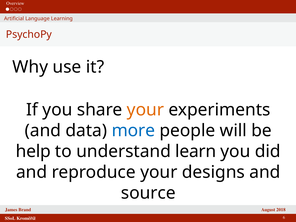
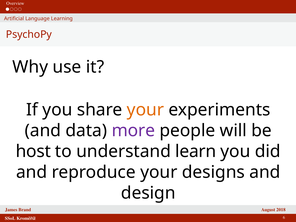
more colour: blue -> purple (133, 131)
help: help -> host (33, 151)
source: source -> design (148, 193)
